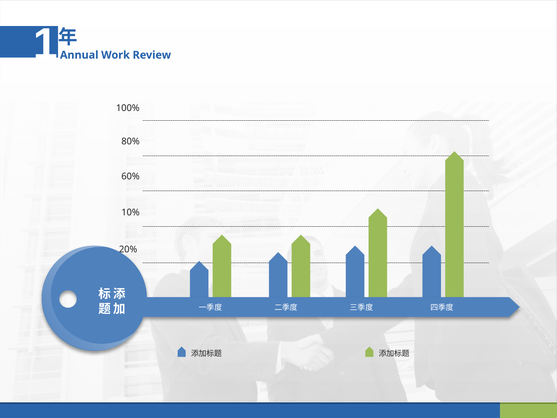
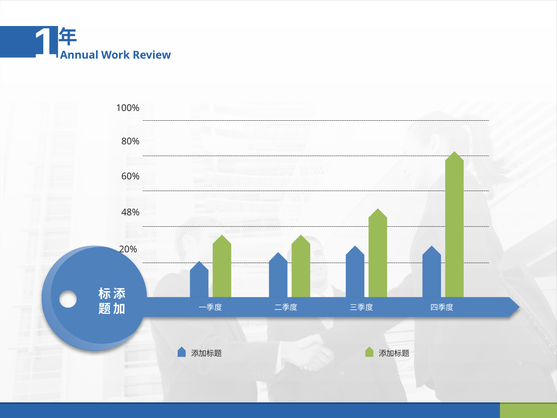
10%: 10% -> 48% (130, 212)
